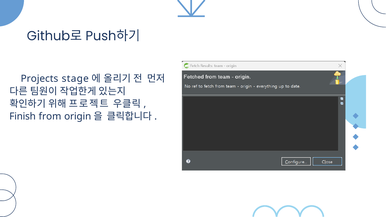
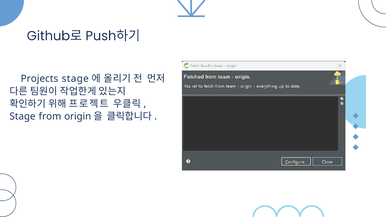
Finish: Finish -> Stage (22, 117)
